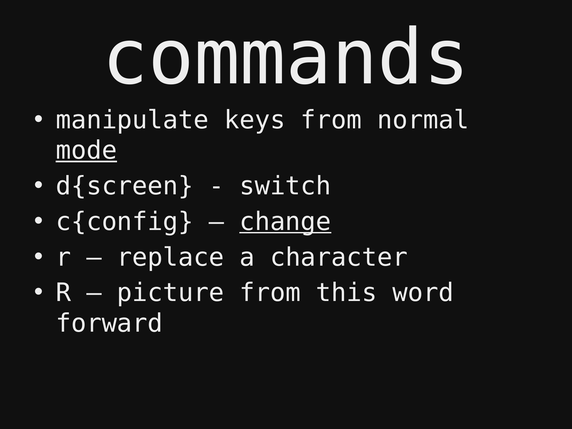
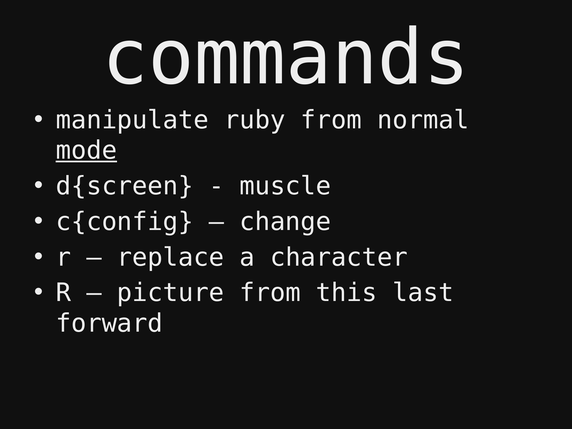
keys: keys -> ruby (255, 120)
switch: switch -> muscle (285, 186)
change underline: present -> none (285, 222)
word: word -> last (423, 293)
